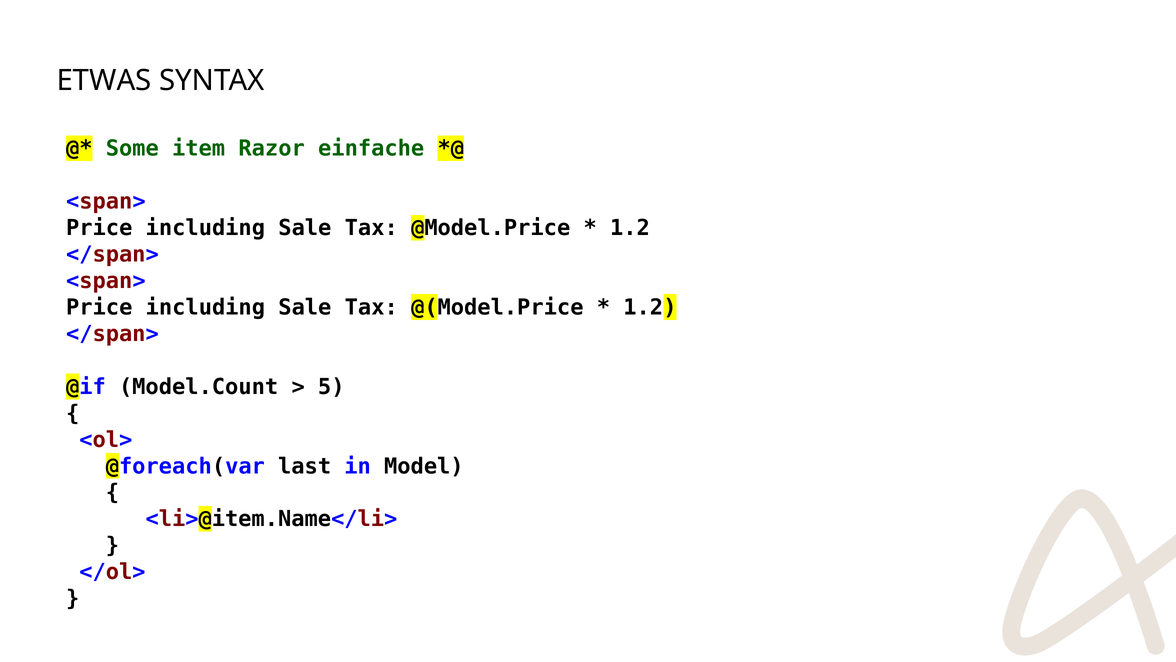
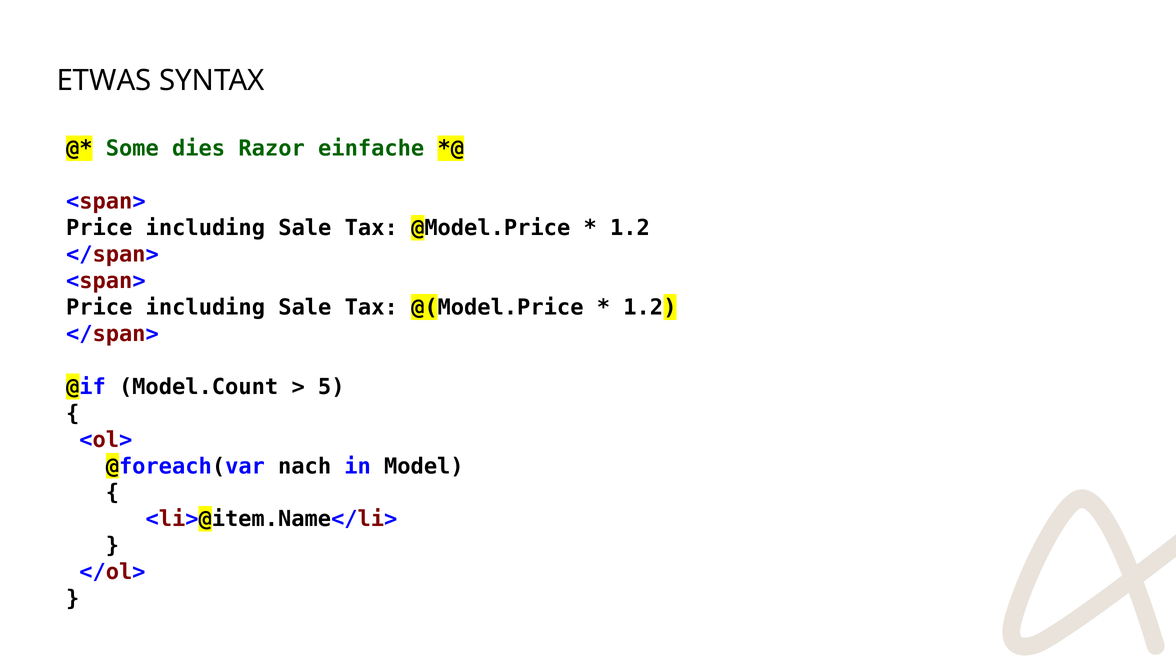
item: item -> dies (199, 148)
last: last -> nach (305, 466)
